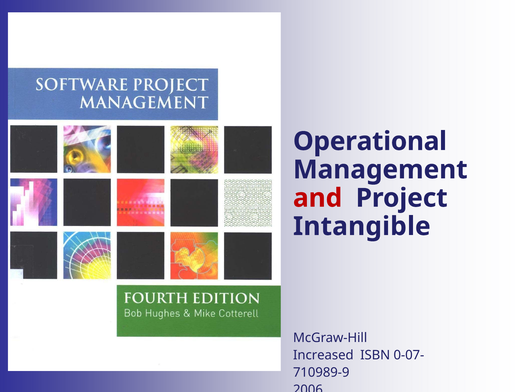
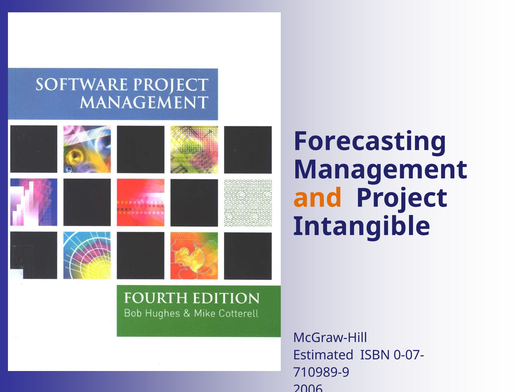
Operational: Operational -> Forecasting (370, 141)
and colour: red -> orange (318, 198)
Increased: Increased -> Estimated (323, 355)
